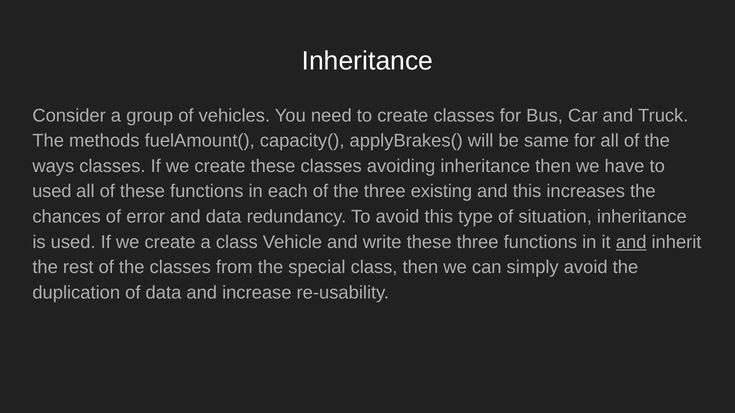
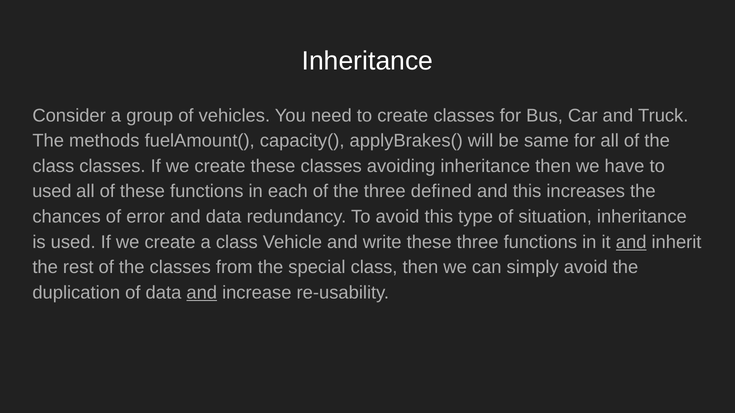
ways: ways -> class (53, 166)
existing: existing -> defined (441, 192)
and underline: none -> present (202, 293)
